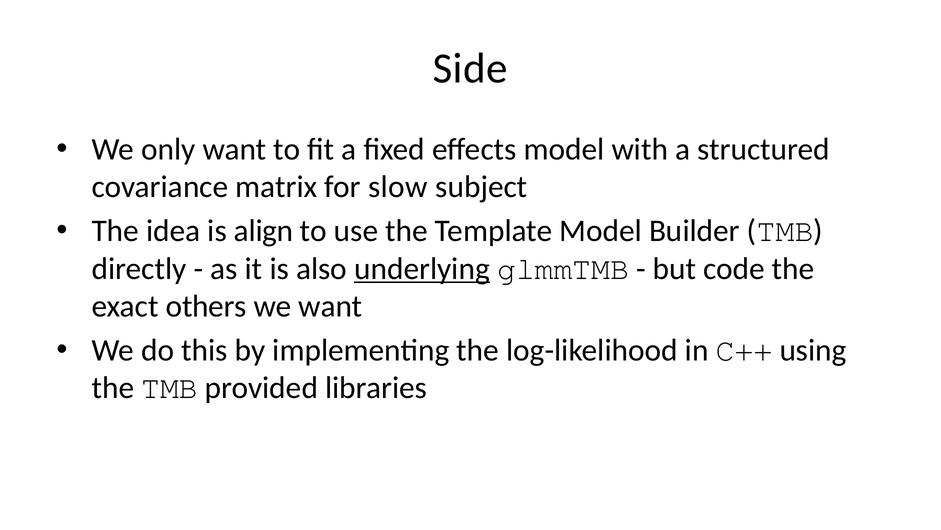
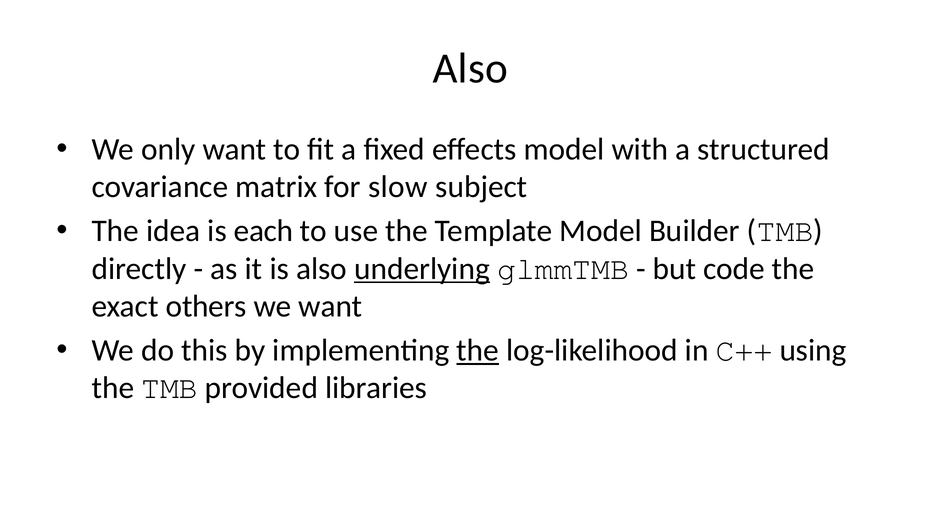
Side: Side -> Also (470, 68)
align: align -> each (264, 231)
the underline: none -> present (478, 350)
